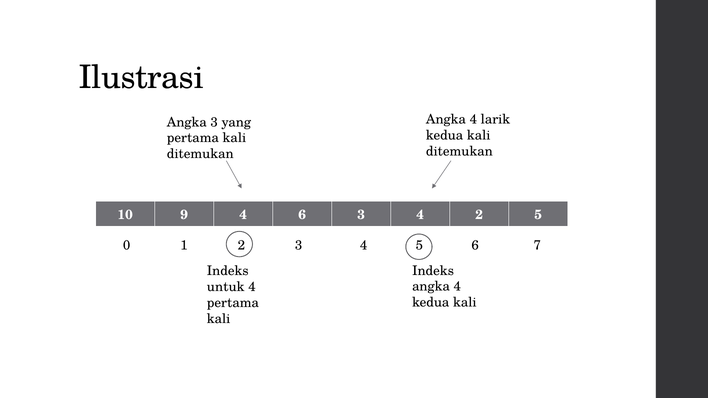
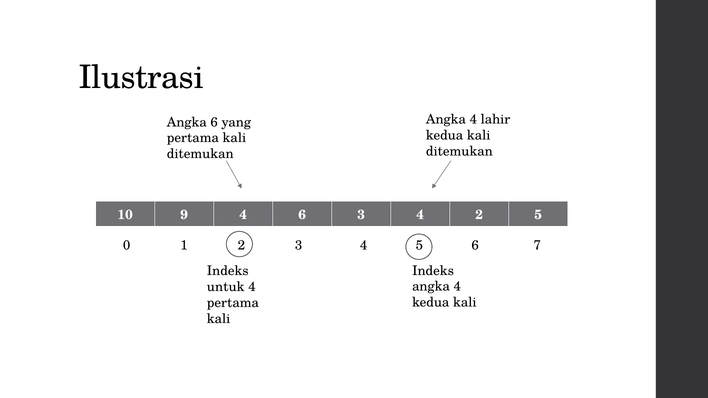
larik: larik -> lahir (495, 120)
Angka 3: 3 -> 6 (214, 122)
